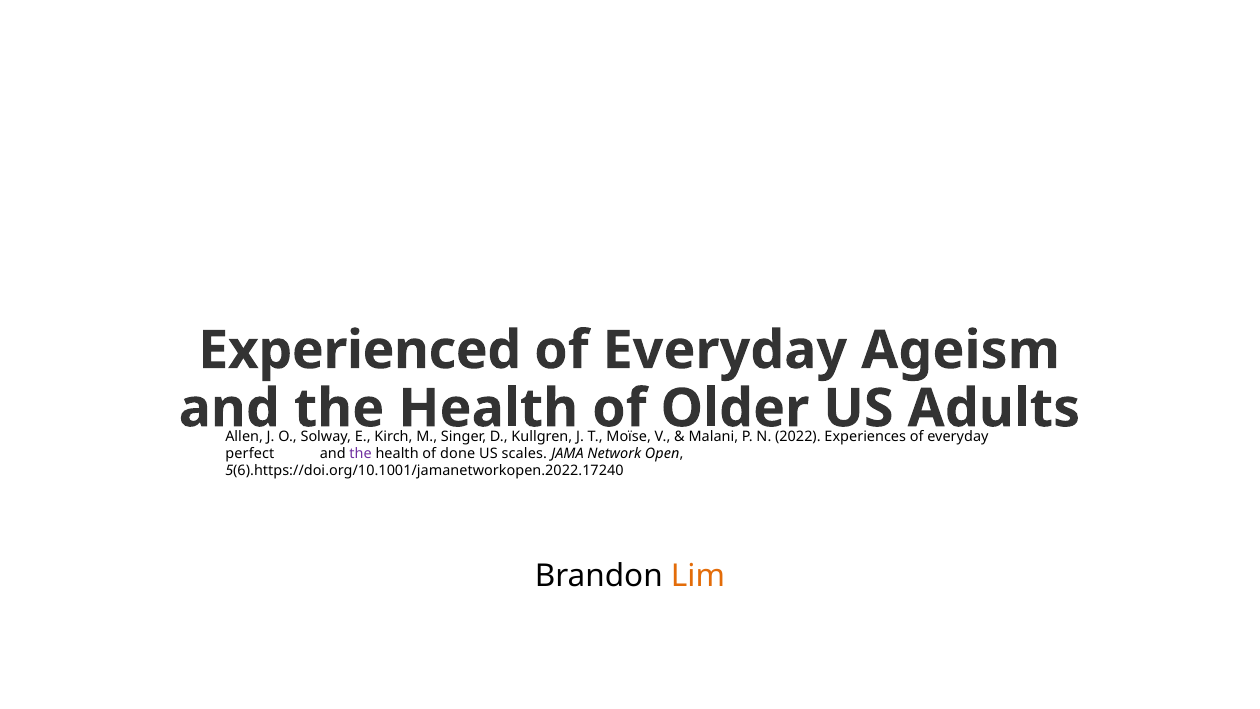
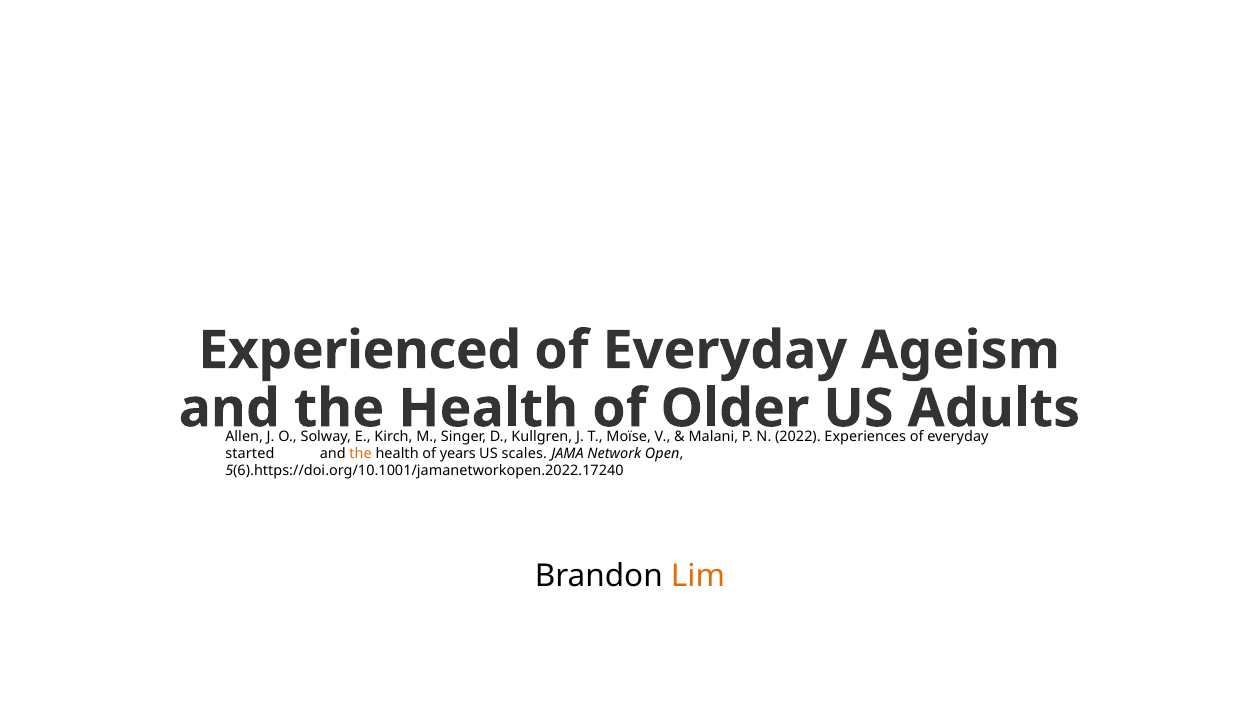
perfect: perfect -> started (250, 454)
the colour: purple -> orange (361, 454)
done: done -> years (458, 454)
